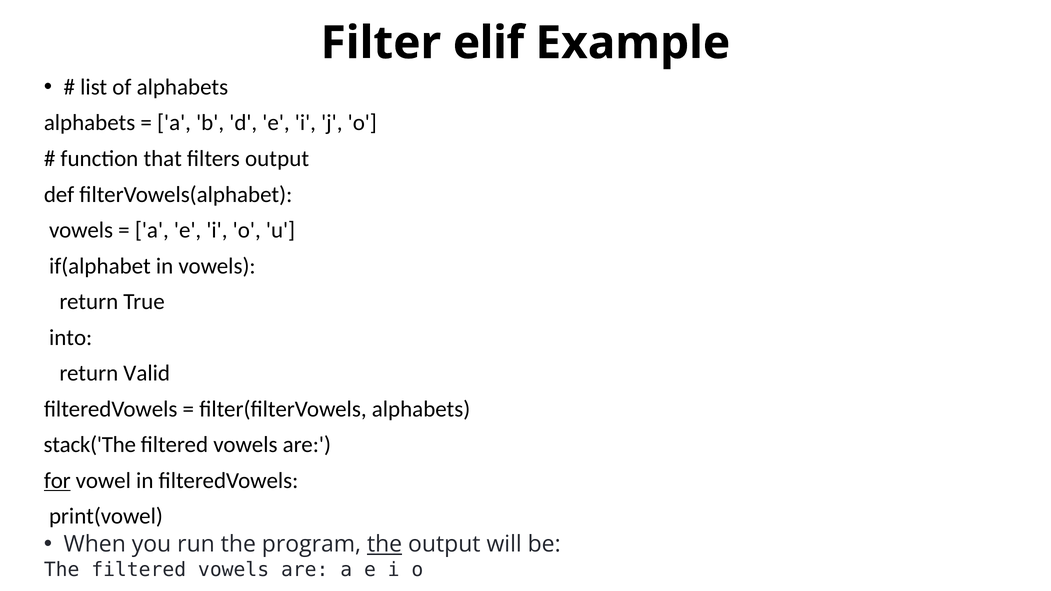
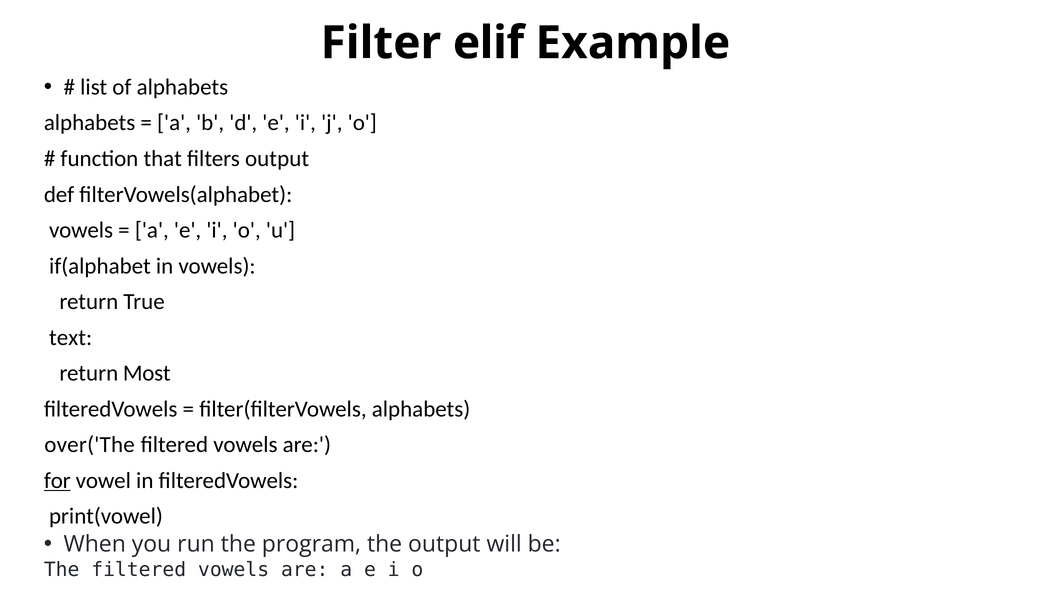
into: into -> text (71, 338)
Valid: Valid -> Most (147, 373)
stack('The: stack('The -> over('The (90, 445)
the underline: present -> none (385, 544)
